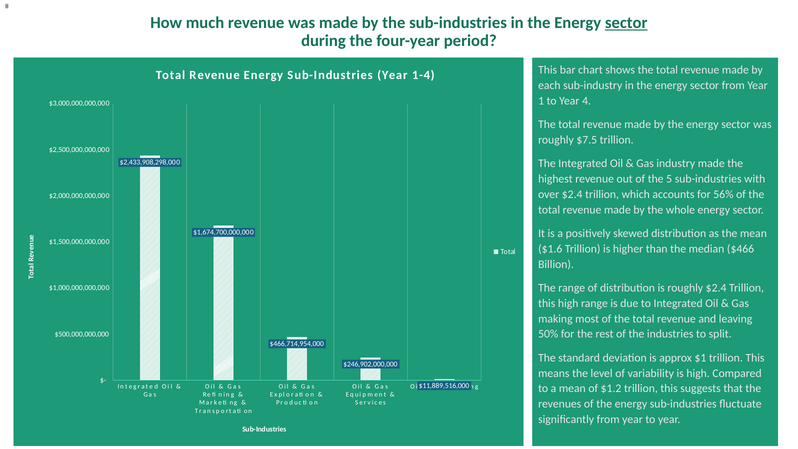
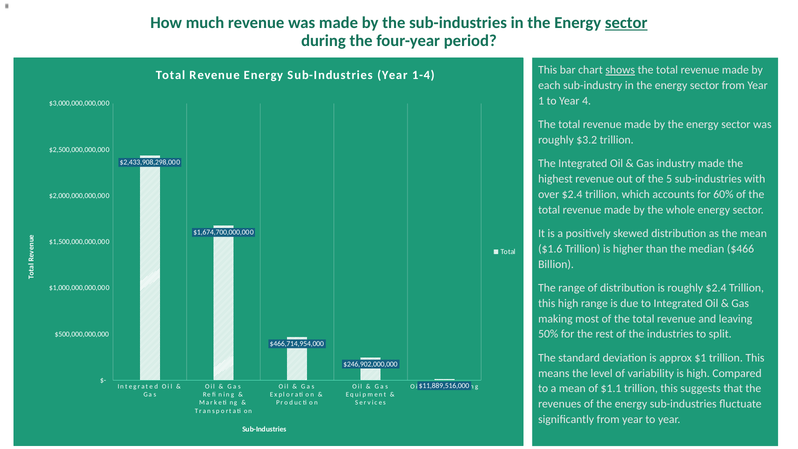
shows underline: none -> present (620, 70)
$7.5: $7.5 -> $3.2 (587, 140)
56%: 56% -> 60% (723, 194)
$1.2: $1.2 -> $1.1 (611, 388)
